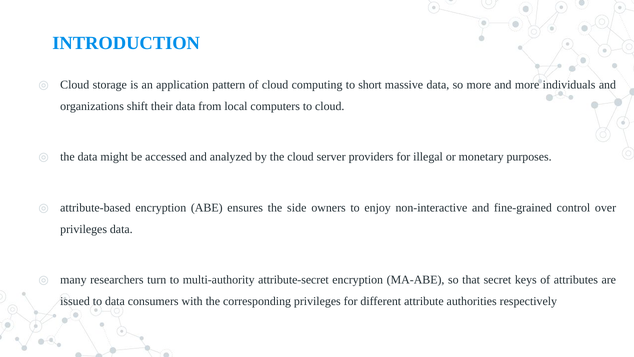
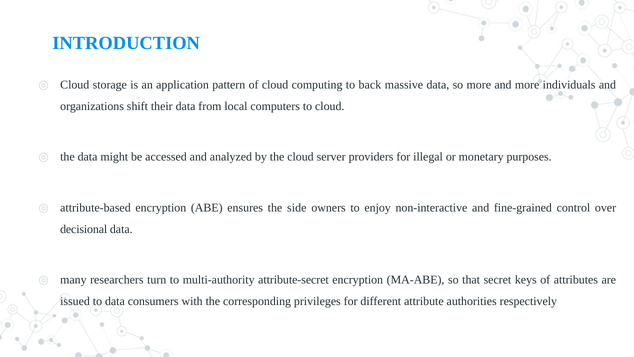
short: short -> back (370, 85)
privileges: privileges -> decisional (84, 229)
